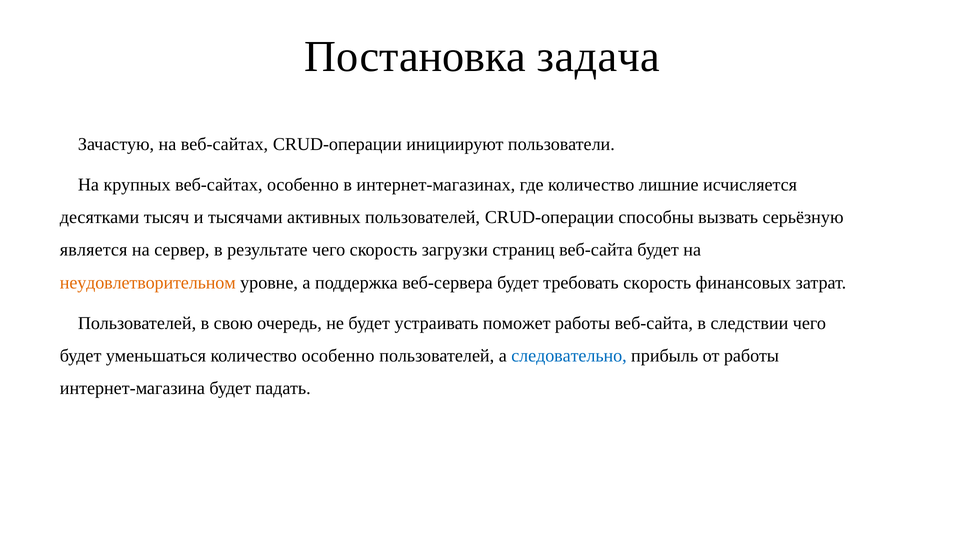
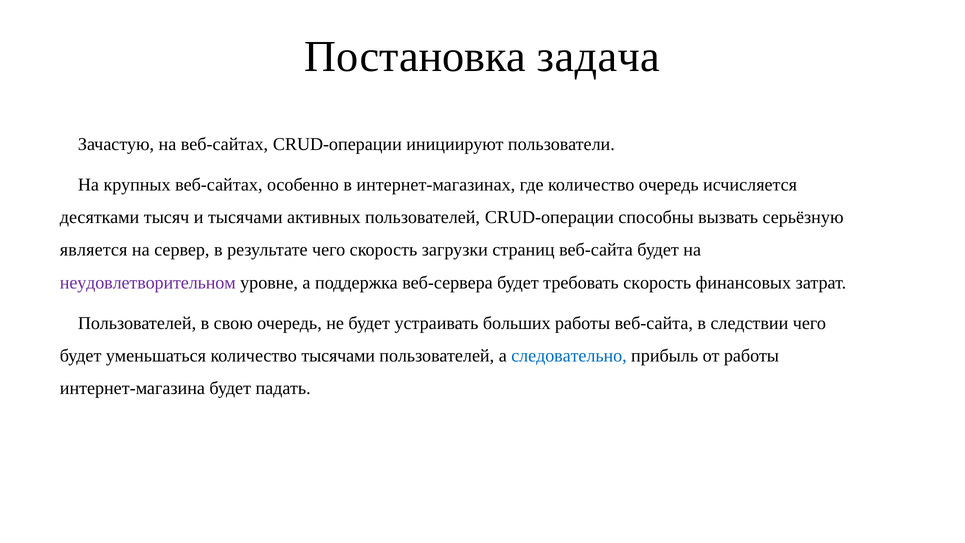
количество лишние: лишние -> очередь (669, 185)
неудовлетворительном colour: orange -> purple (148, 282)
поможет: поможет -> больших (517, 323)
количество особенно: особенно -> тысячами (338, 356)
